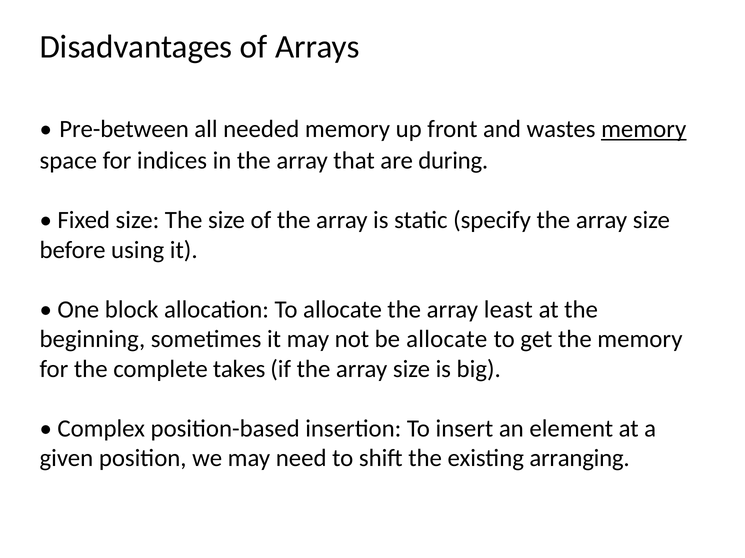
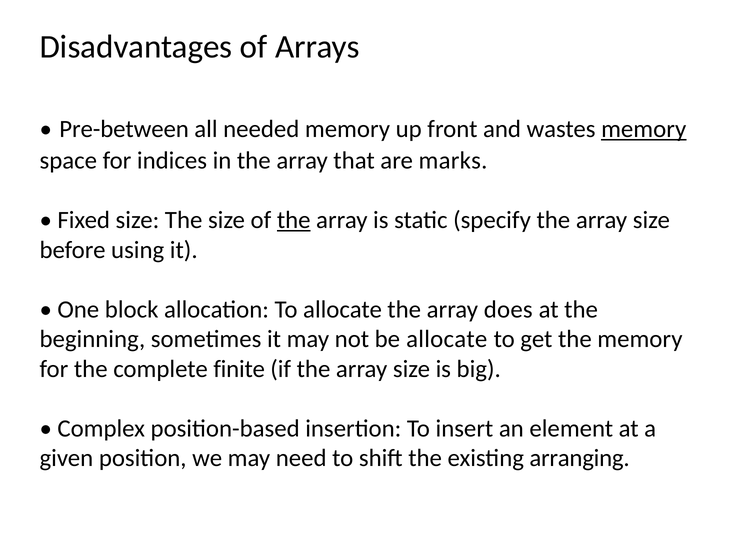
during: during -> marks (453, 161)
the underline: none -> present (294, 220)
least: least -> does (508, 310)
takes: takes -> finite (239, 369)
